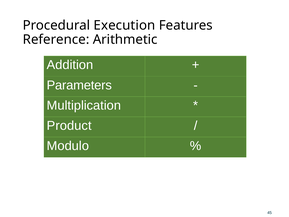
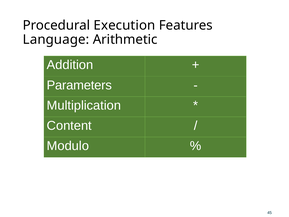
Reference: Reference -> Language (56, 40)
Product: Product -> Content (69, 126)
